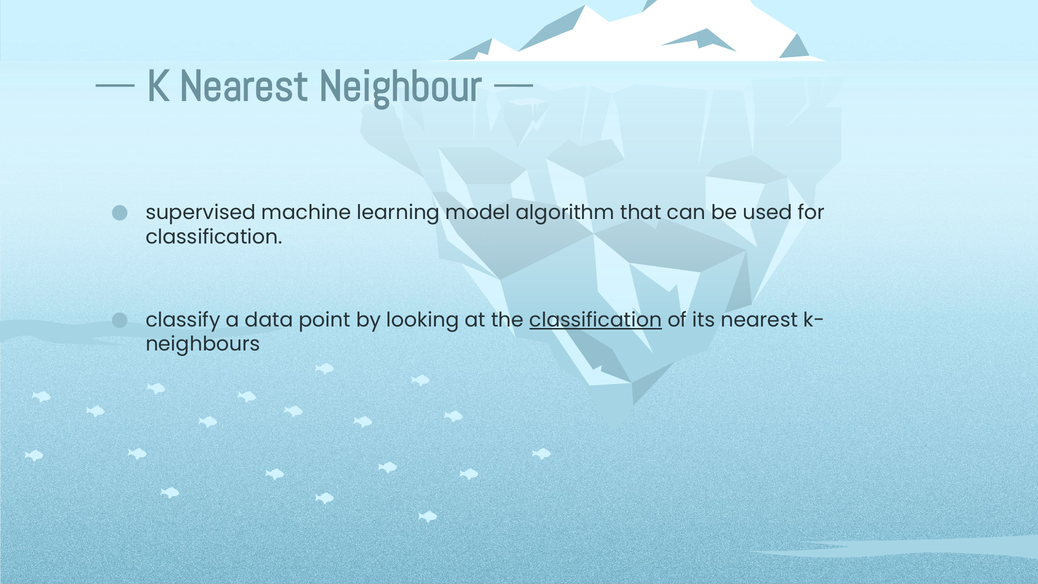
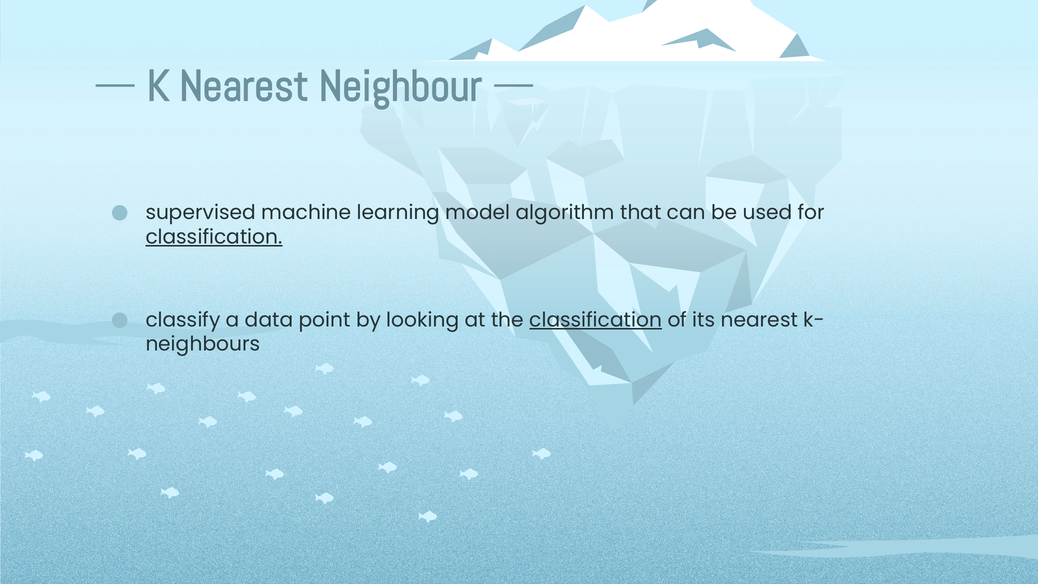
classification underline: none -> present (214, 237)
